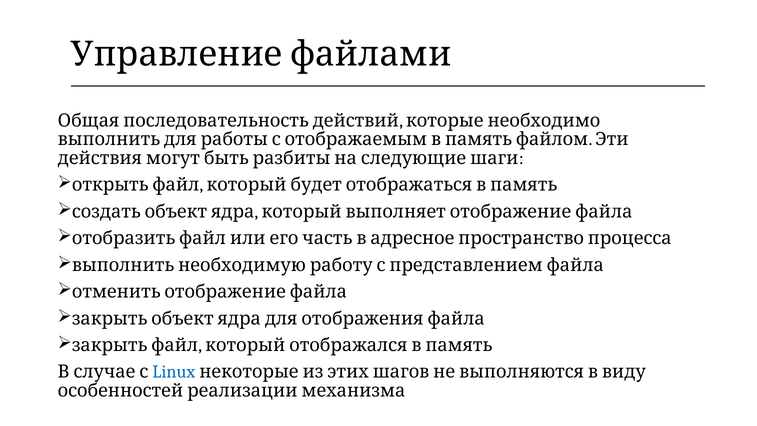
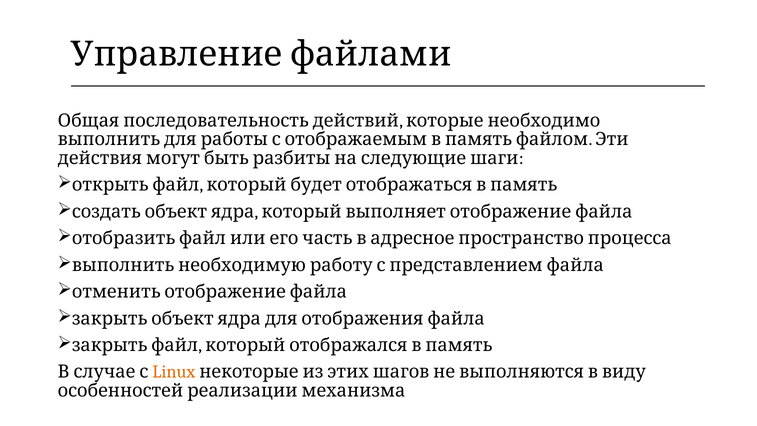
Linux colour: blue -> orange (174, 372)
